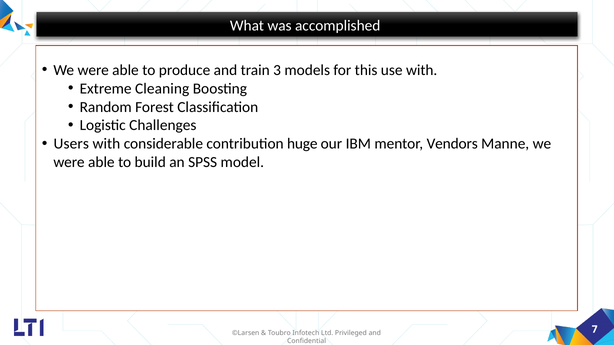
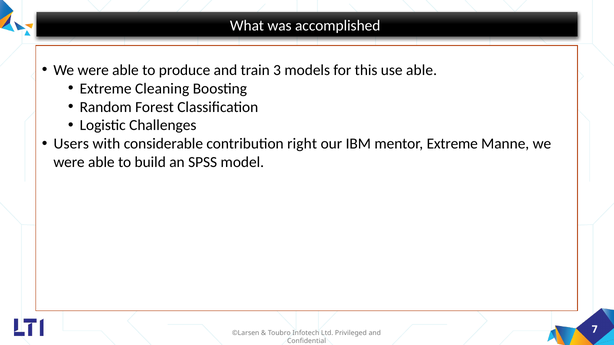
use with: with -> able (422, 70)
huge: huge -> right (302, 144)
mentor Vendors: Vendors -> Extreme (452, 144)
